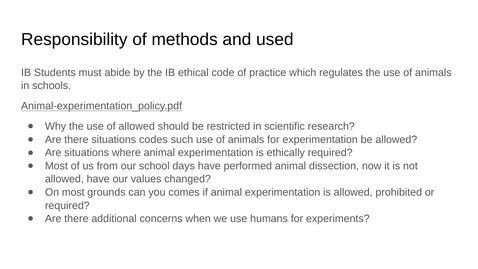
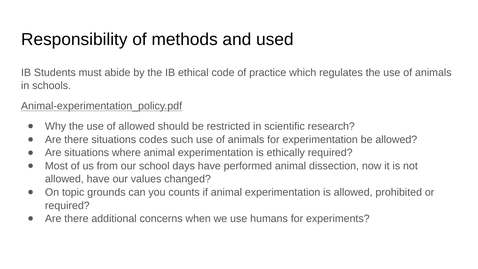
On most: most -> topic (73, 192)
comes: comes -> counts (184, 192)
